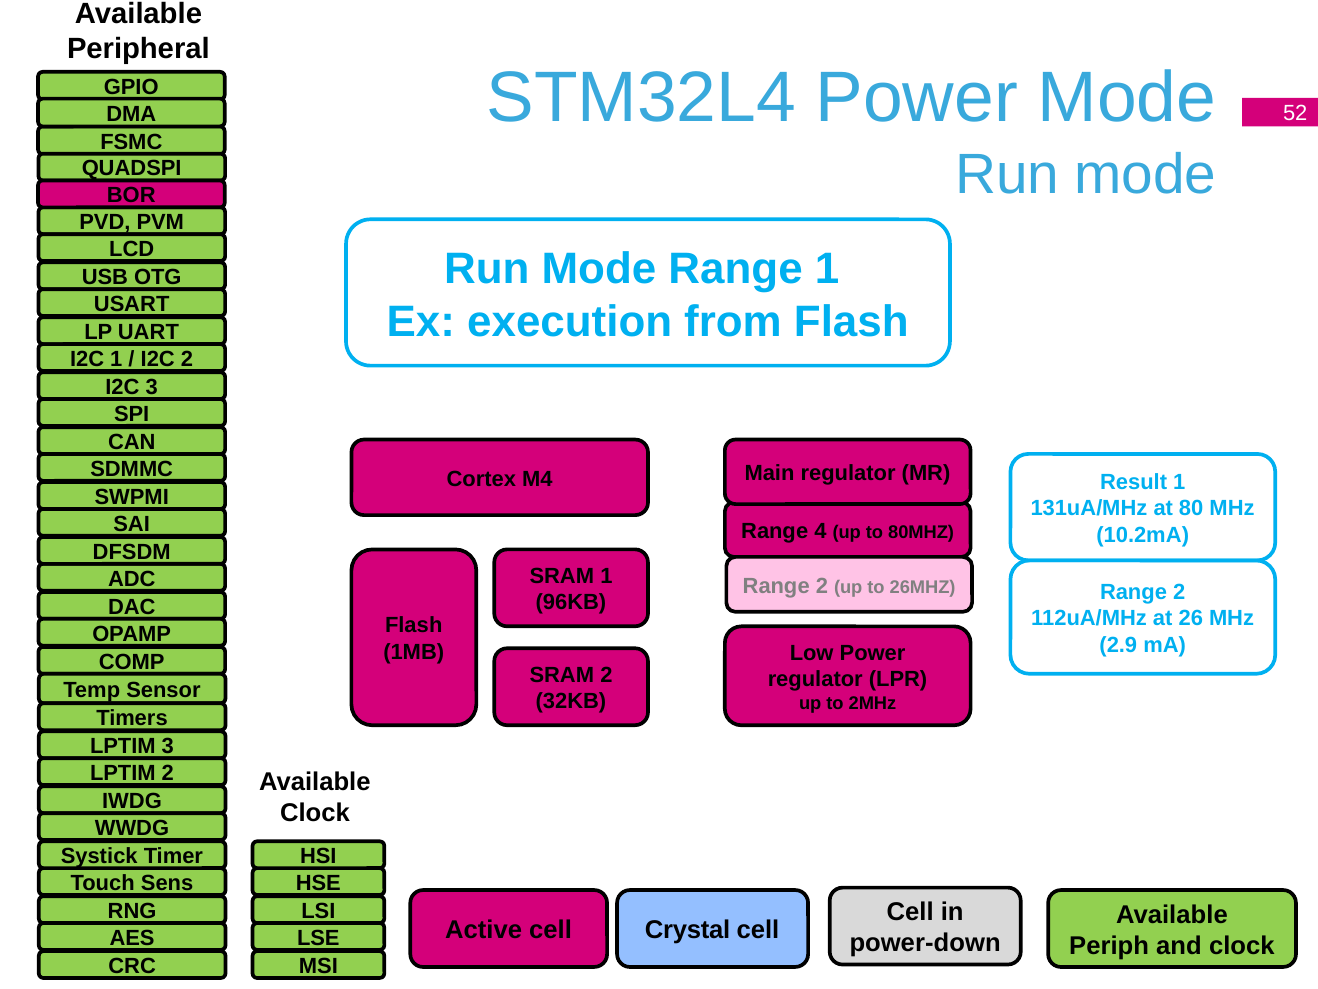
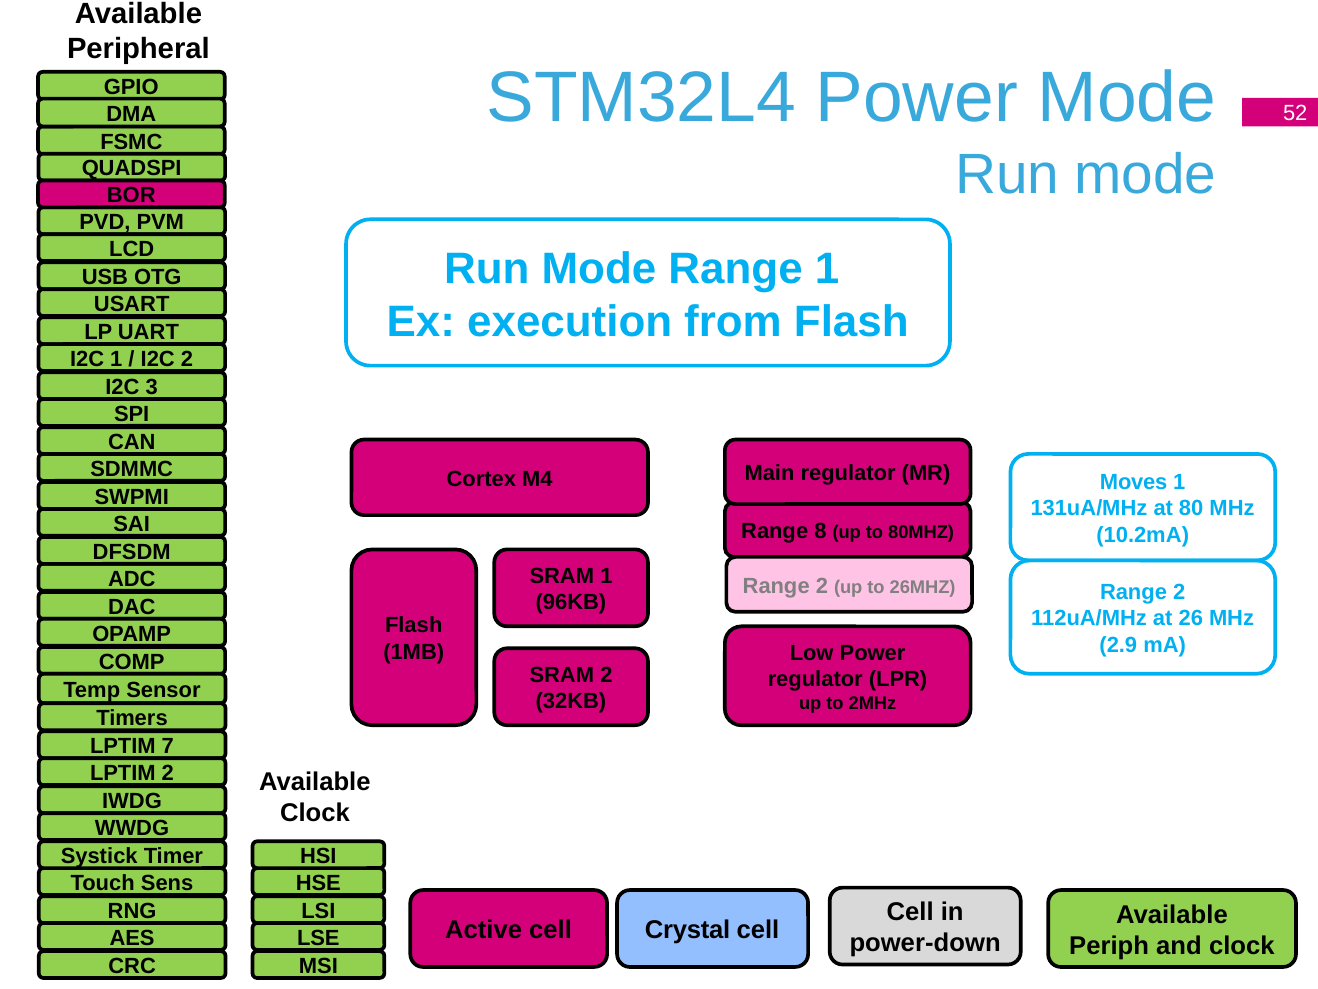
Result: Result -> Moves (1134, 482)
4: 4 -> 8 (820, 531)
LPTIM 3: 3 -> 7 (168, 746)
